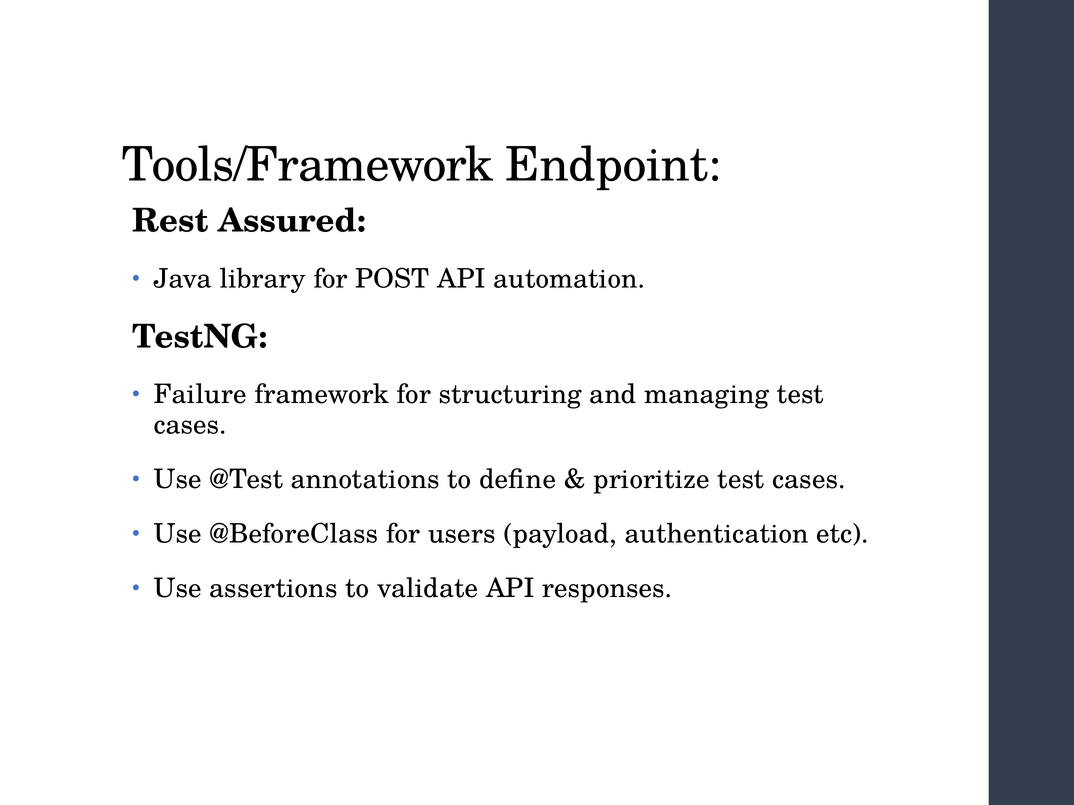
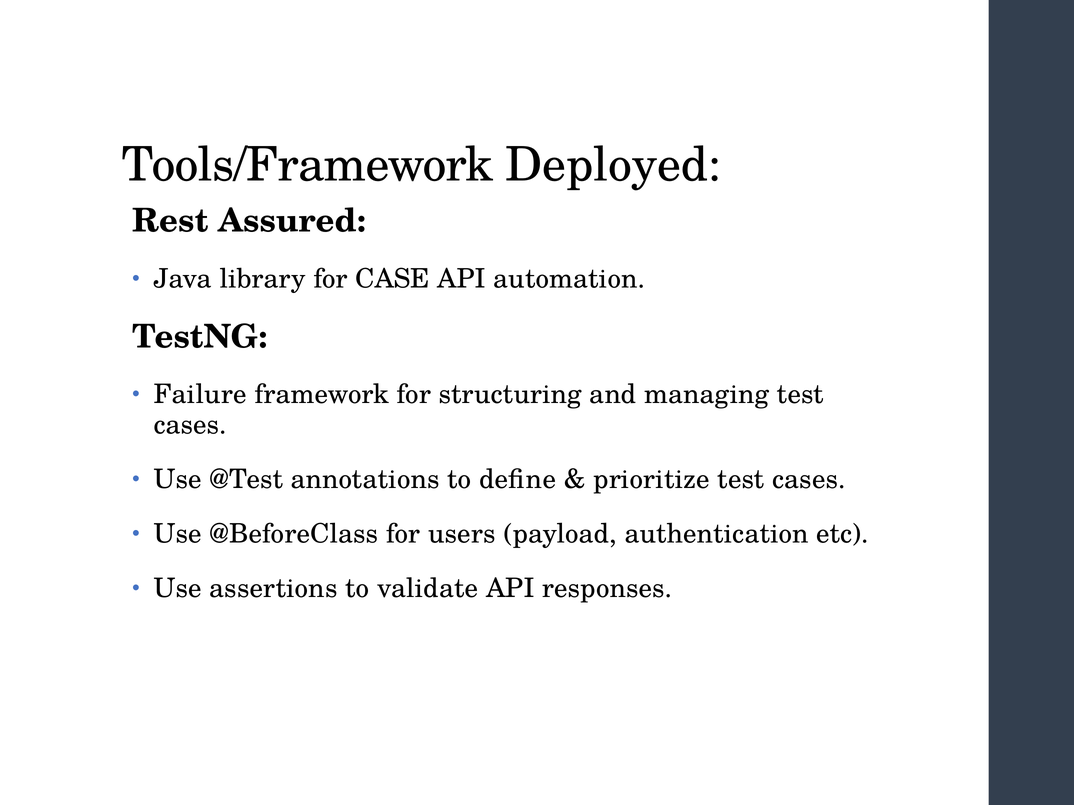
Endpoint: Endpoint -> Deployed (613, 165)
POST: POST -> CASE (393, 279)
